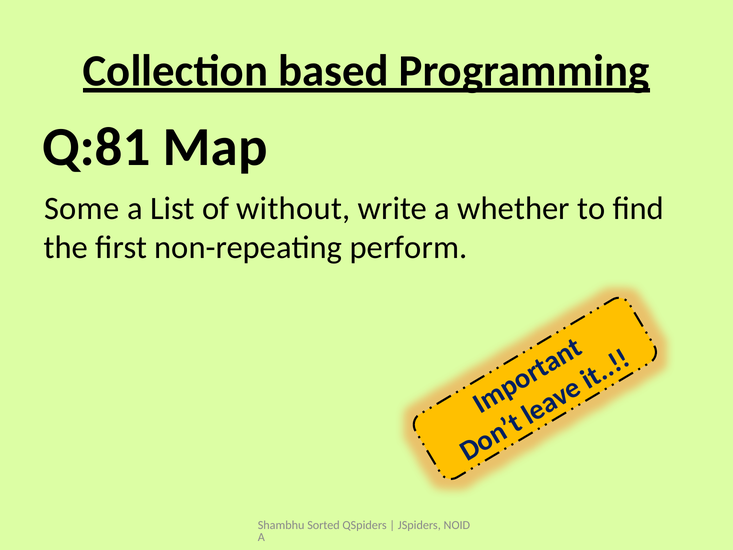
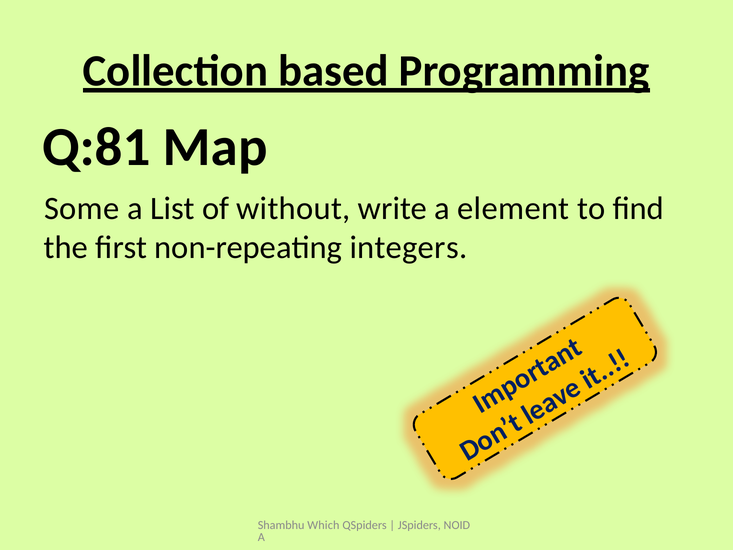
whether: whether -> element (513, 208)
perform: perform -> integers (408, 248)
Sorted: Sorted -> Which (323, 525)
